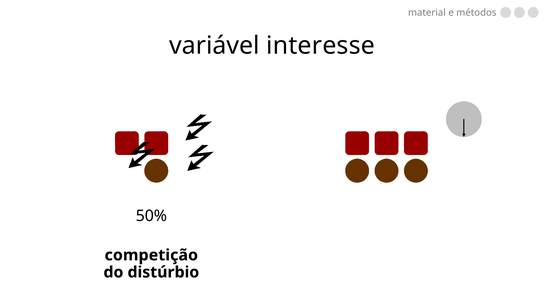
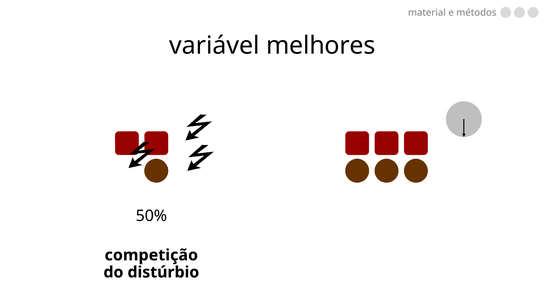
interesse: interesse -> melhores (321, 46)
